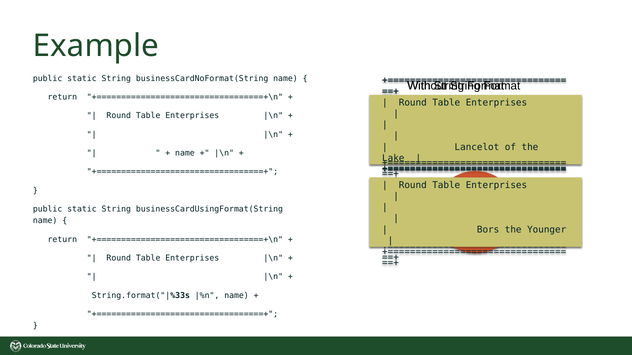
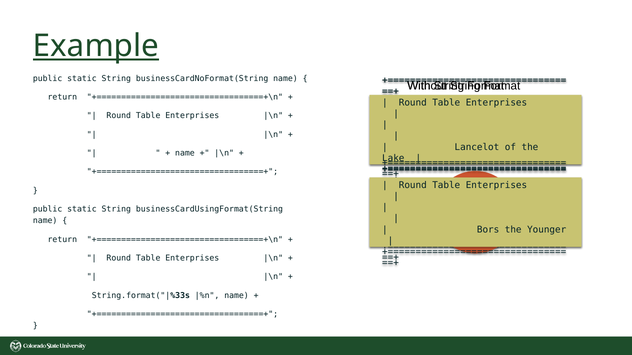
Example underline: none -> present (96, 46)
